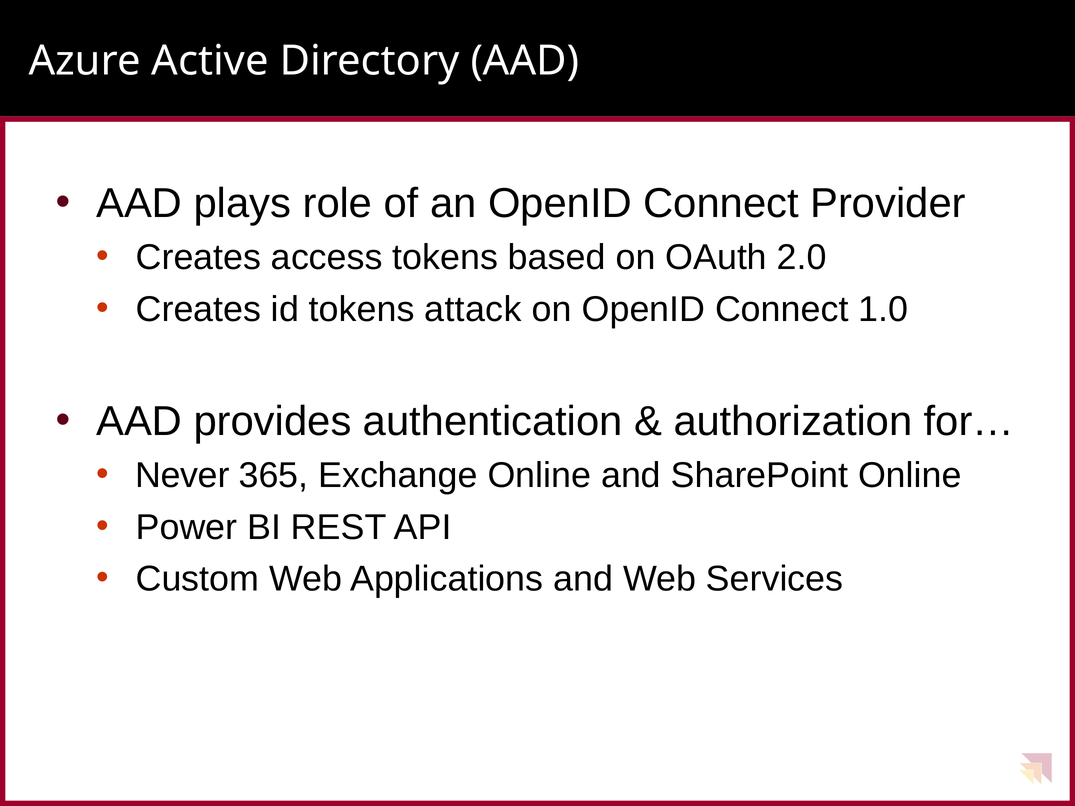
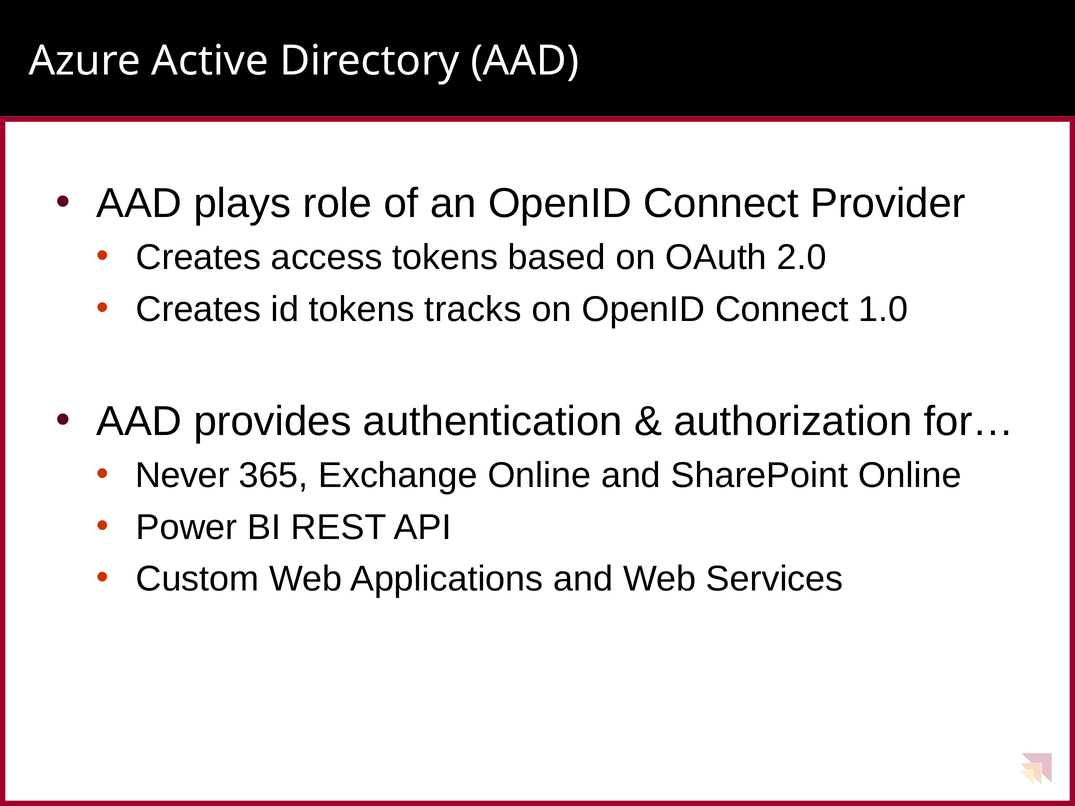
attack: attack -> tracks (473, 309)
